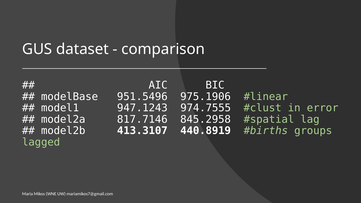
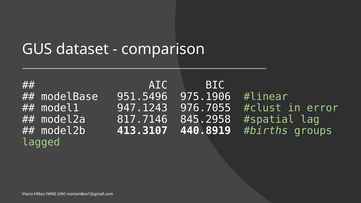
974.7555: 974.7555 -> 976.7055 (206, 108)
